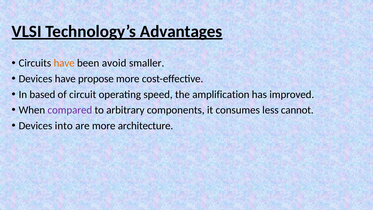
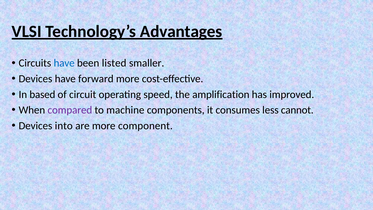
have colour: orange -> blue (64, 63)
avoid: avoid -> listed (114, 63)
propose: propose -> forward (96, 79)
arbitrary: arbitrary -> machine (125, 110)
architecture: architecture -> component (145, 126)
